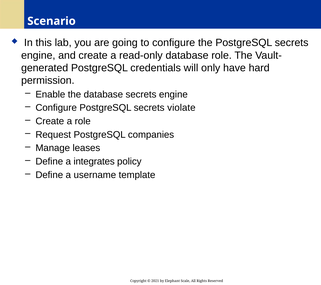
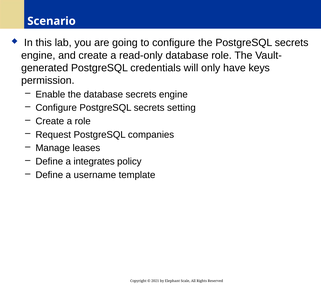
hard: hard -> keys (259, 68)
violate: violate -> setting (181, 107)
